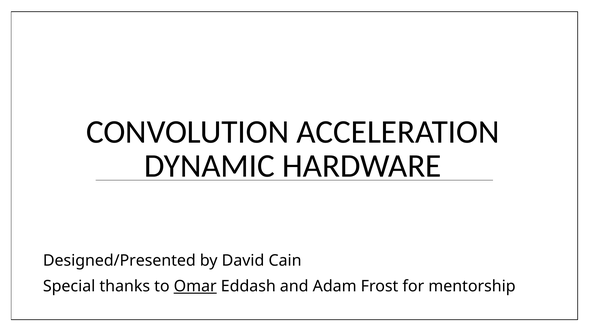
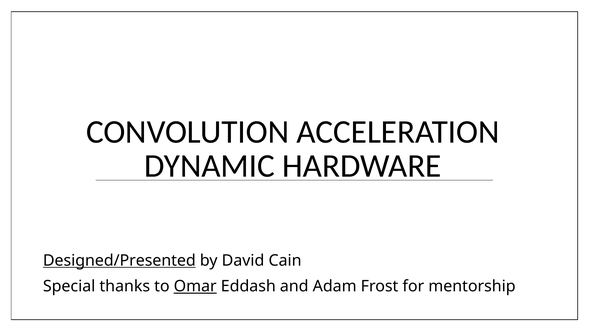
Designed/Presented underline: none -> present (119, 261)
